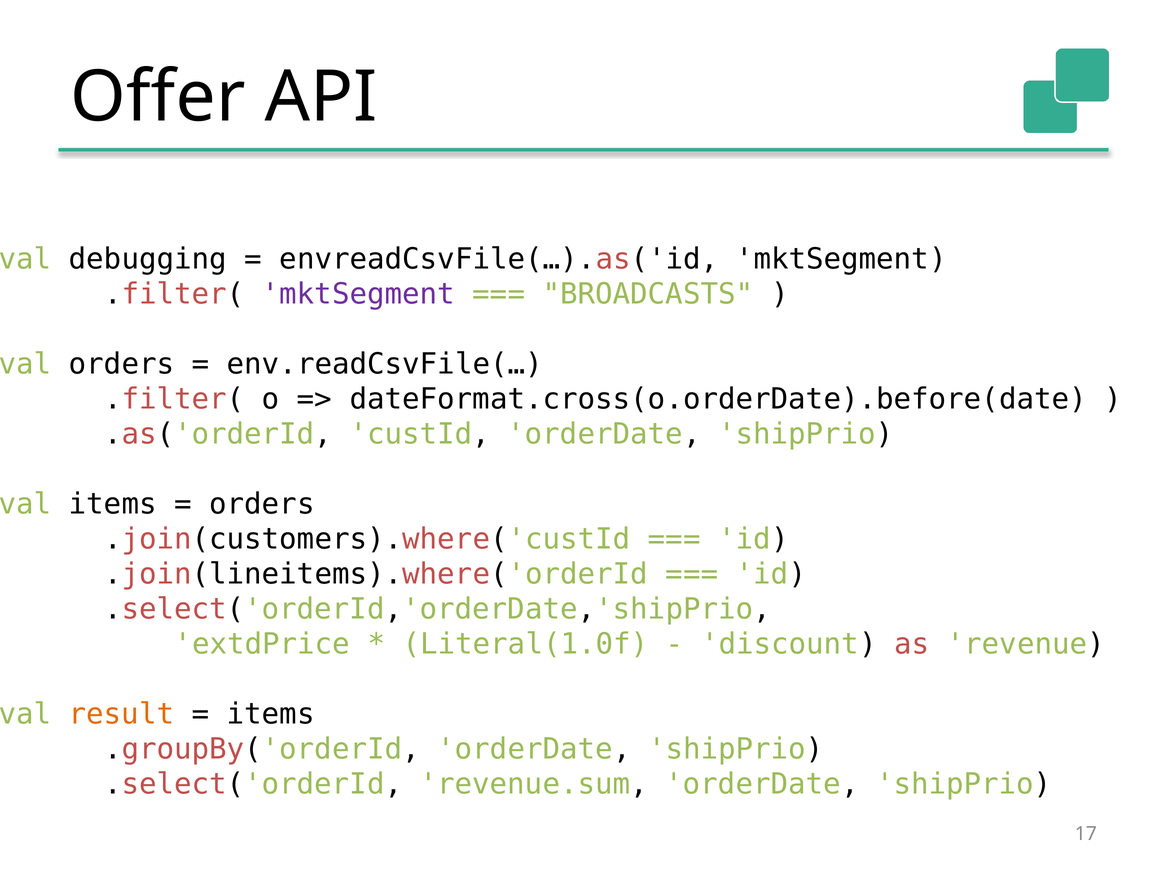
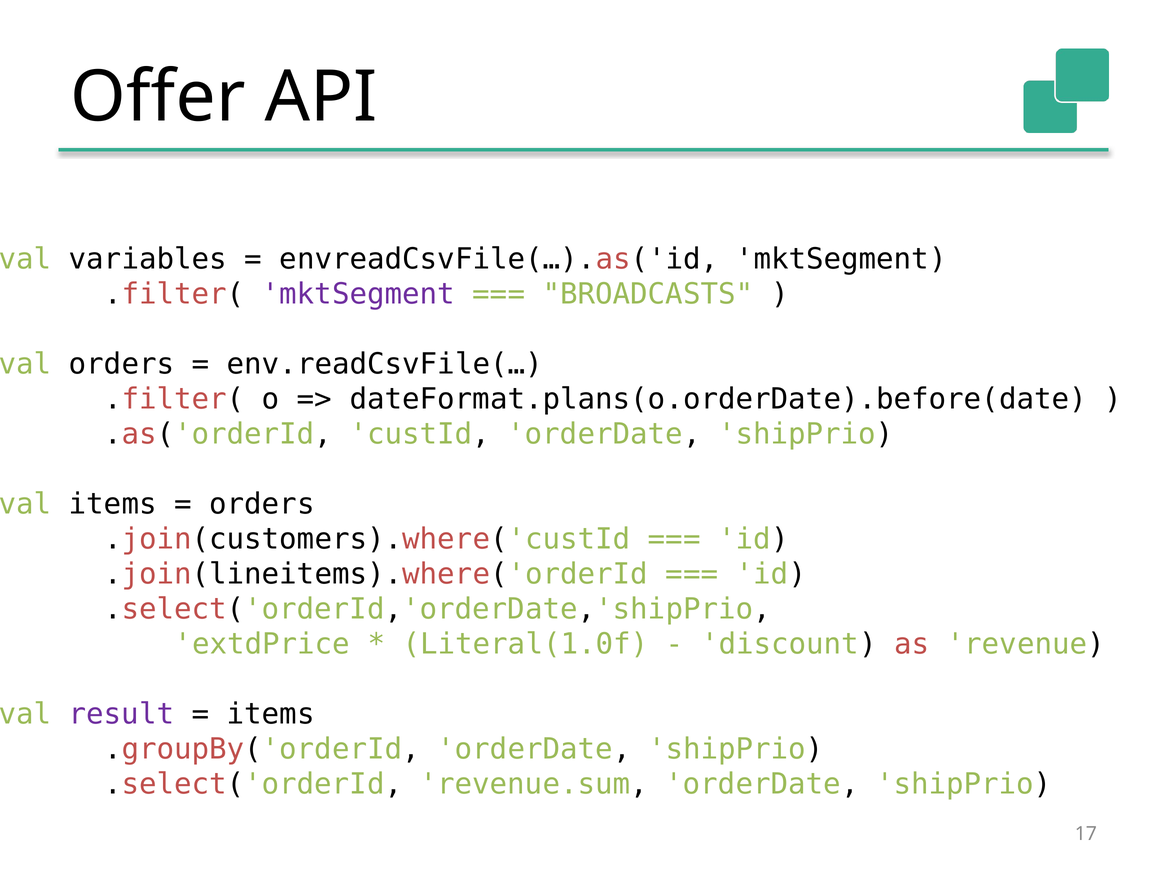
debugging: debugging -> variables (148, 259)
dateFormat.cross(o.orderDate).before(date: dateFormat.cross(o.orderDate).before(date -> dateFormat.plans(o.orderDate).before(date (718, 399)
result colour: orange -> purple (122, 714)
